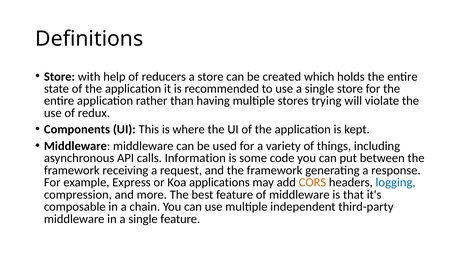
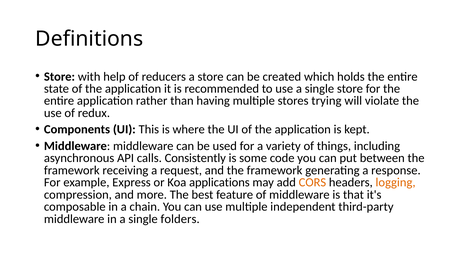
Information: Information -> Consistently (195, 158)
logging colour: blue -> orange (396, 183)
single feature: feature -> folders (180, 219)
